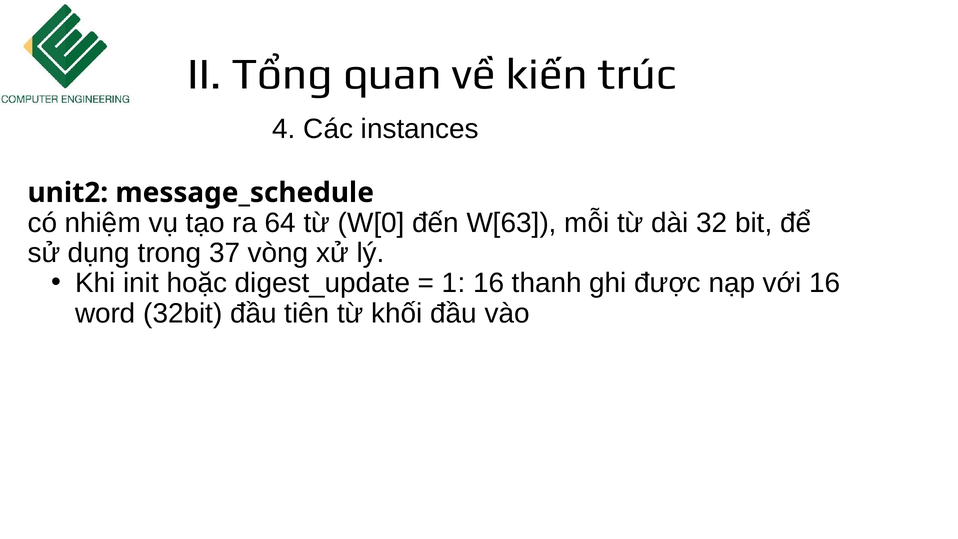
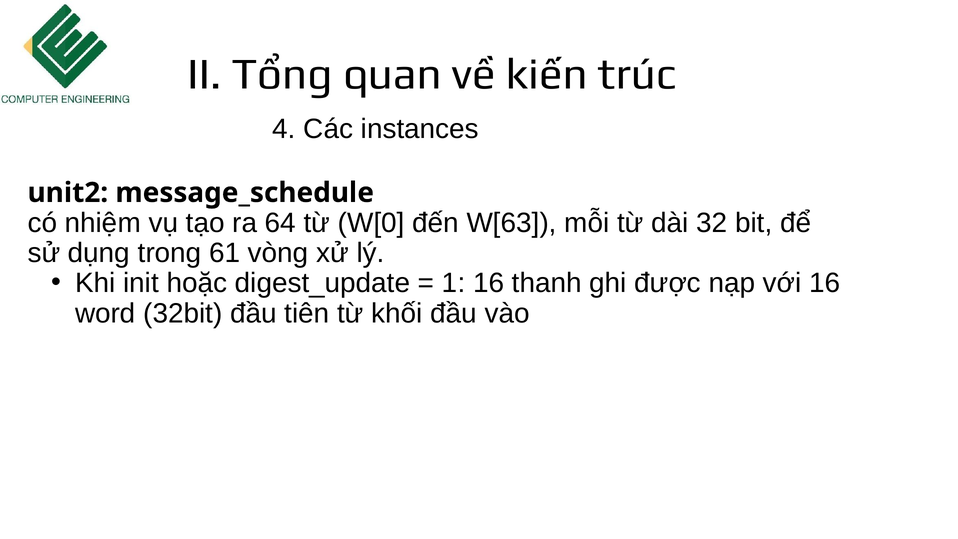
37: 37 -> 61 (225, 253)
